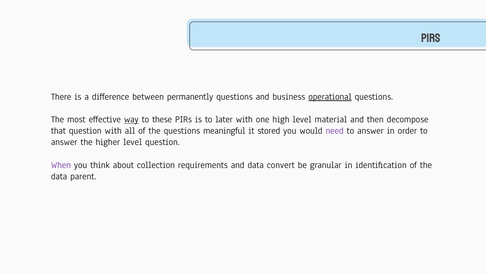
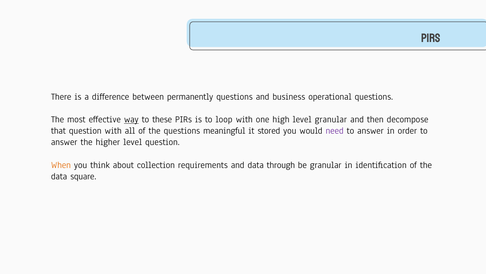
operational underline: present -> none (330, 96)
later: later -> loop (224, 119)
level material: material -> granular (331, 119)
When colour: purple -> orange (61, 165)
convert: convert -> through (281, 165)
parent: parent -> square (83, 176)
